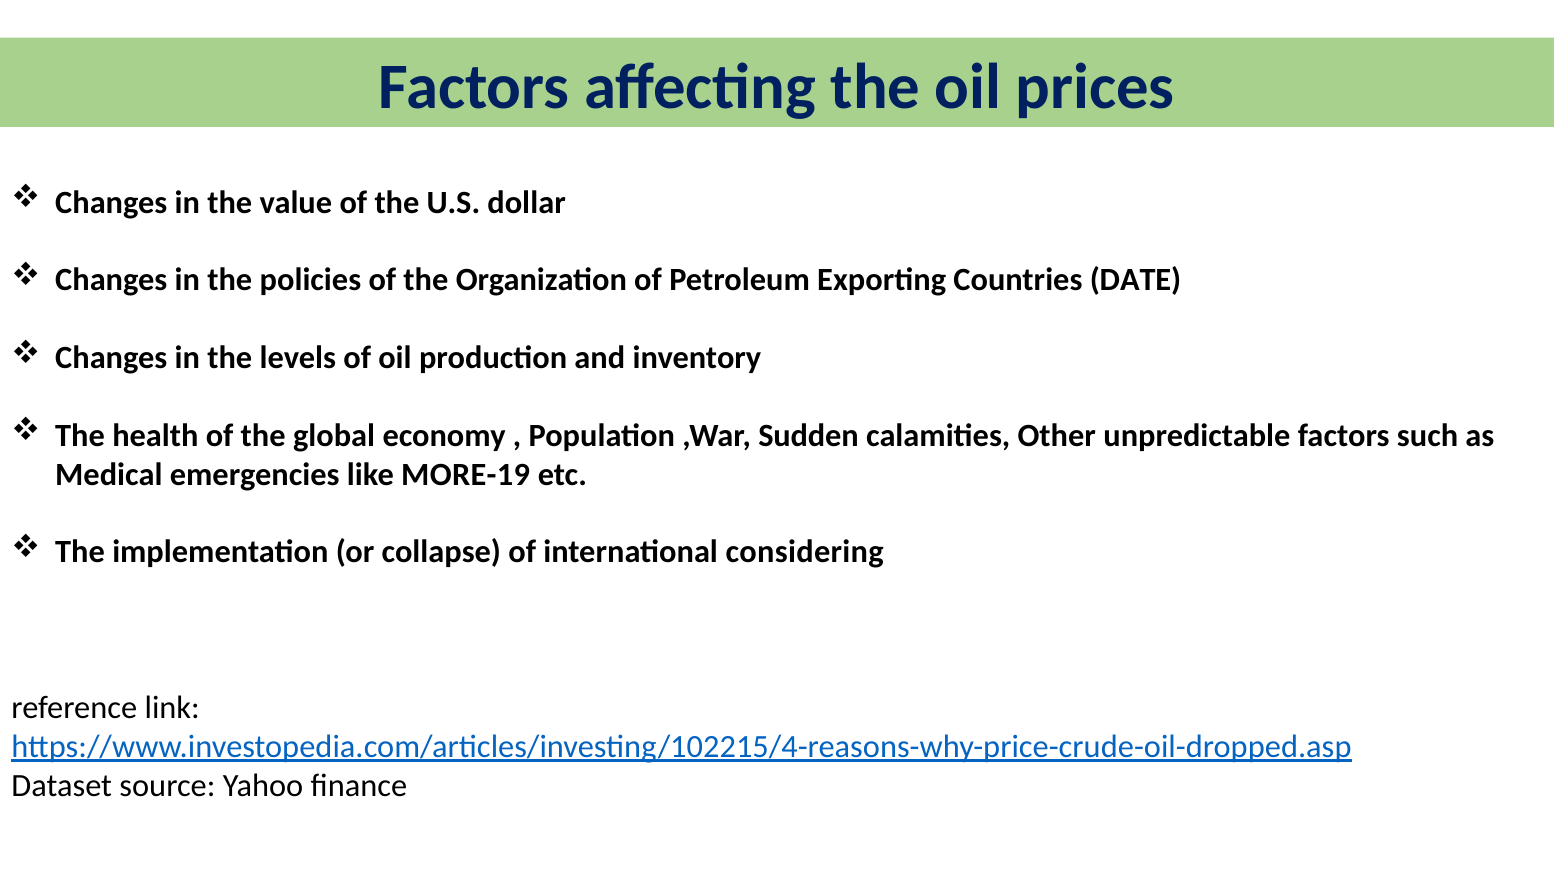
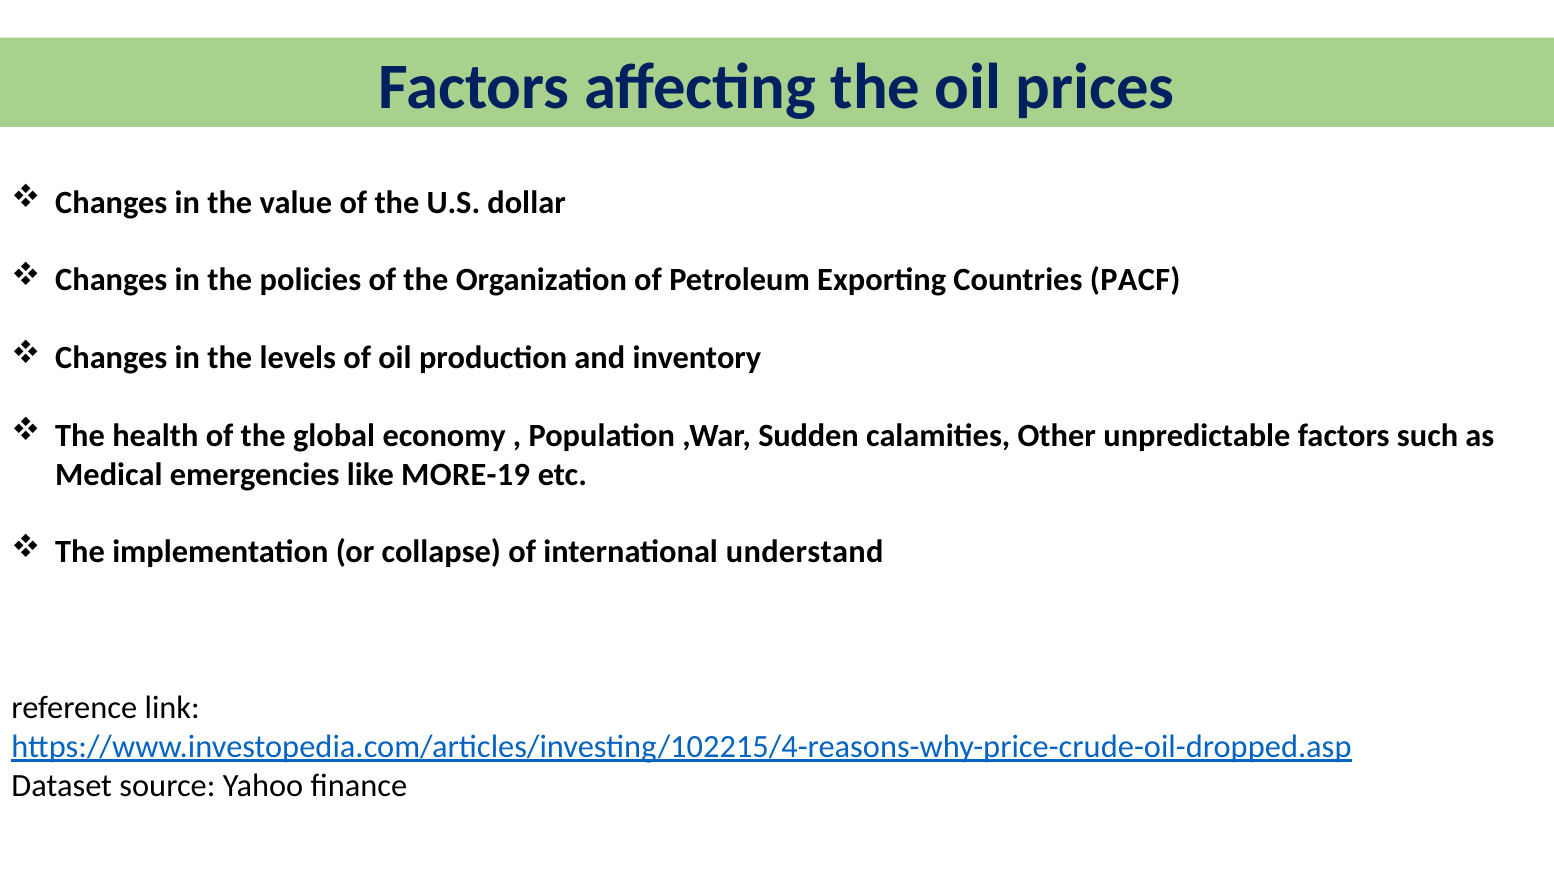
DATE: DATE -> PACF (1135, 280)
considering: considering -> understand (805, 552)
